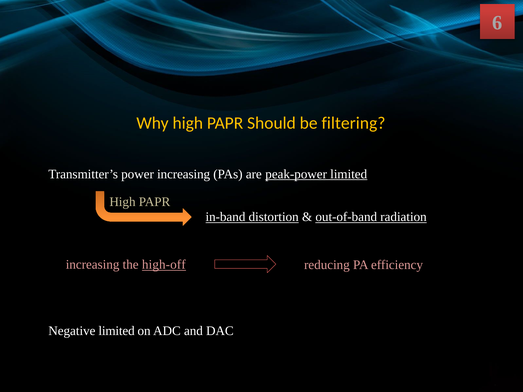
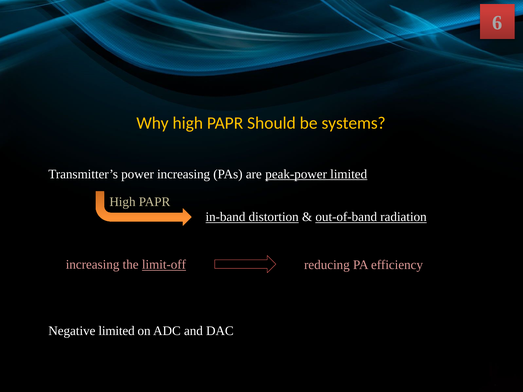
filtering: filtering -> systems (354, 123)
high-off: high-off -> limit-off (164, 265)
